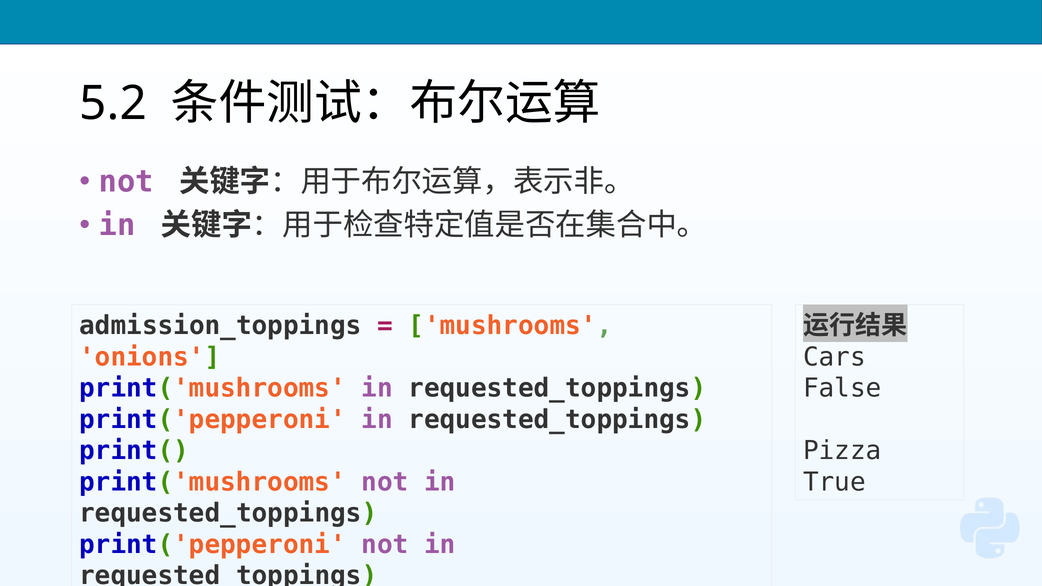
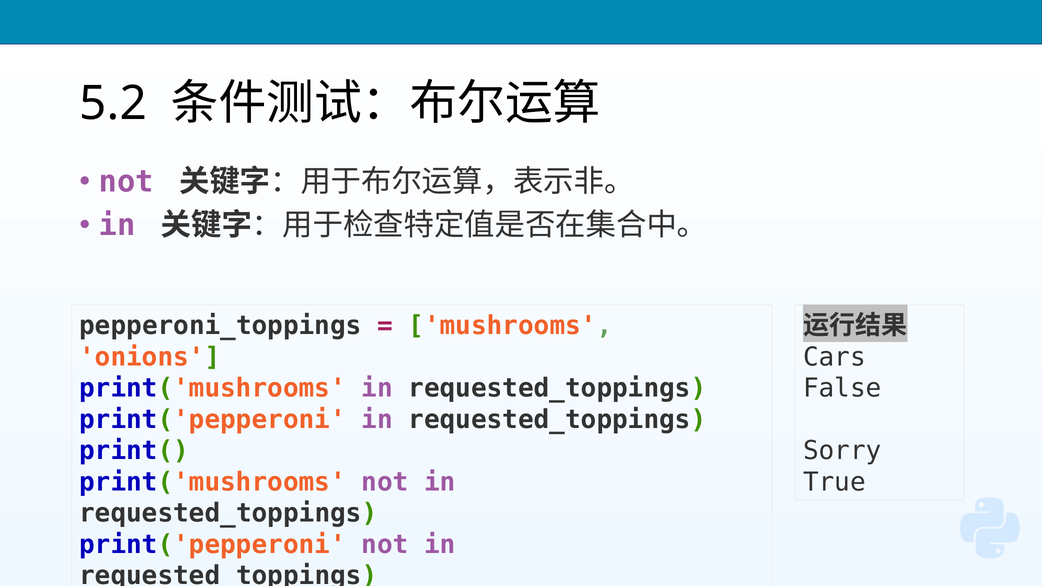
admission_toppings: admission_toppings -> pepperoni_toppings (220, 326)
Pizza: Pizza -> Sorry (842, 451)
